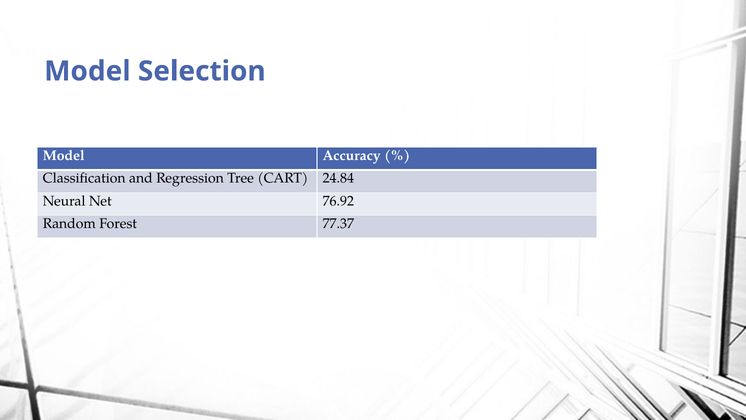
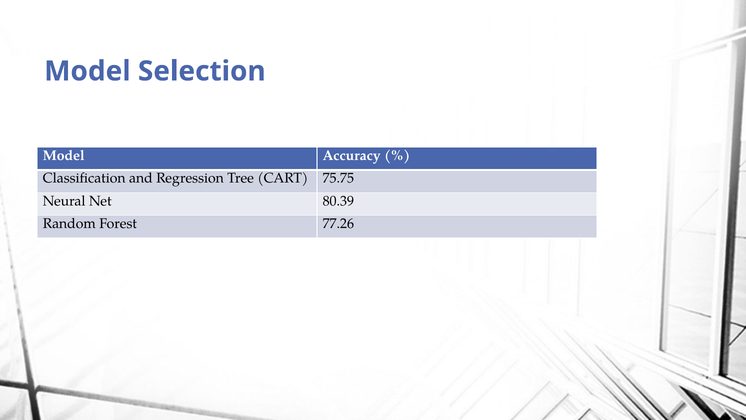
24.84: 24.84 -> 75.75 (338, 178)
76.92: 76.92 -> 80.39 (338, 201)
77.37: 77.37 -> 77.26 (338, 223)
